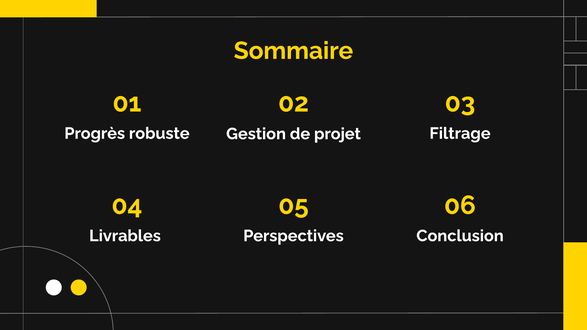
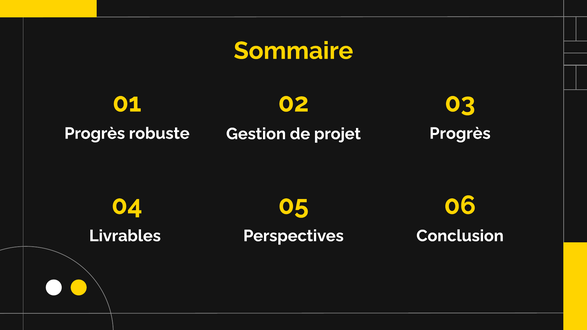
projet Filtrage: Filtrage -> Progrès (460, 134)
